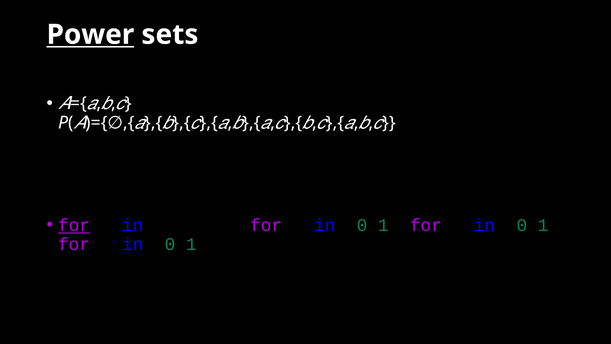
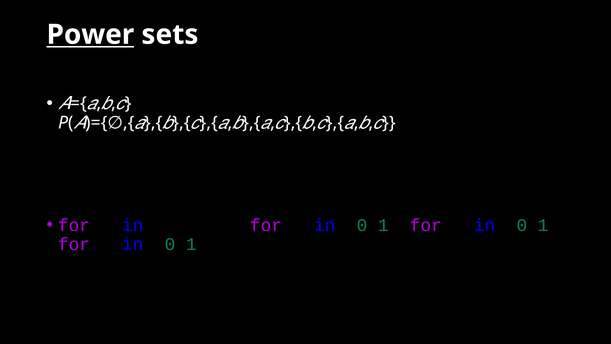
for underline: present -> none (74, 225)
